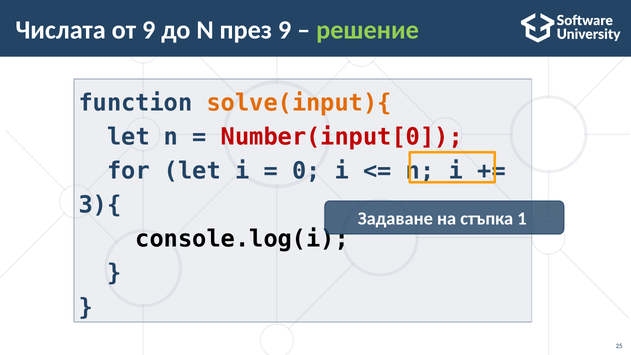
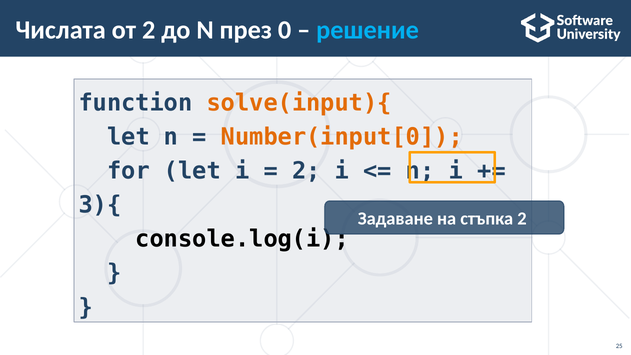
от 9: 9 -> 2 (149, 30)
през 9: 9 -> 0 (285, 30)
решение colour: light green -> light blue (368, 30)
Number(input[0 colour: red -> orange (342, 137)
0: 0 -> 2 (306, 171)
стъпка 1: 1 -> 2 (522, 219)
